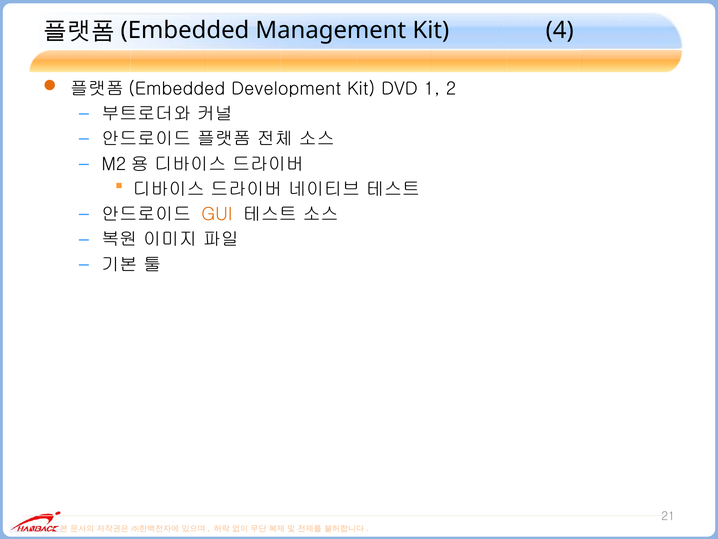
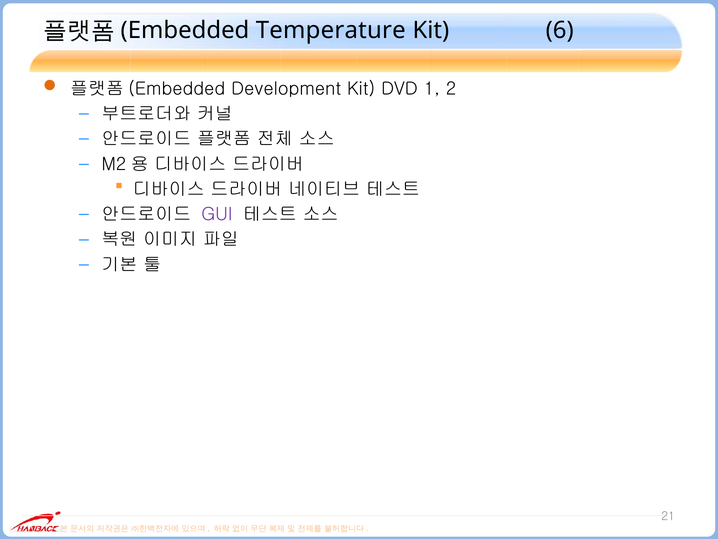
Management: Management -> Temperature (331, 30)
4: 4 -> 6 (560, 30)
GUI colour: orange -> purple (217, 214)
